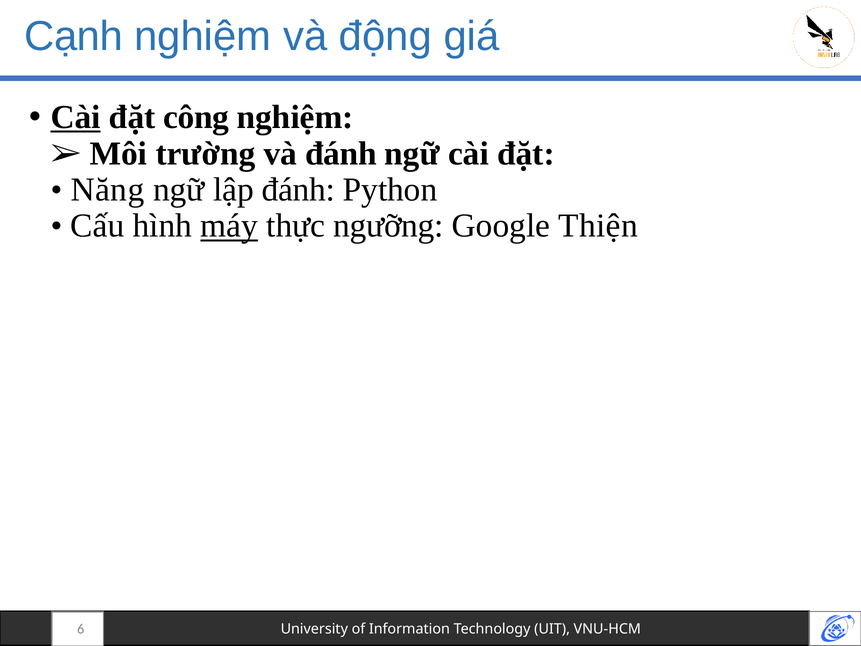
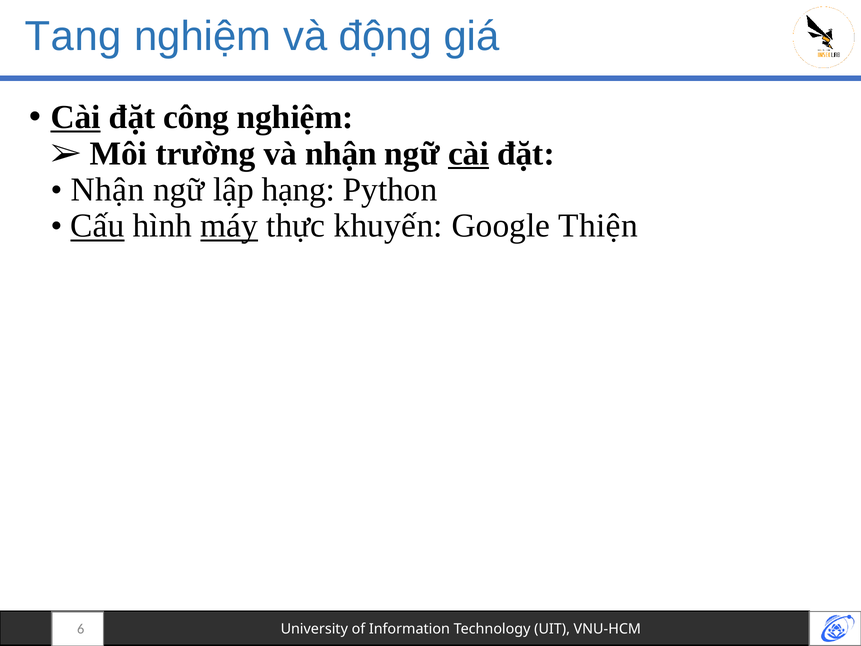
Cạnh: Cạnh -> Tang (73, 37)
và đánh: đánh -> nhận (341, 153)
cài underline: none -> present (468, 153)
Năng: Năng -> Nhận (107, 190)
lập đánh: đánh -> hạng (298, 190)
Cấu underline: none -> present (97, 226)
ngưỡng: ngưỡng -> khuyến (388, 226)
